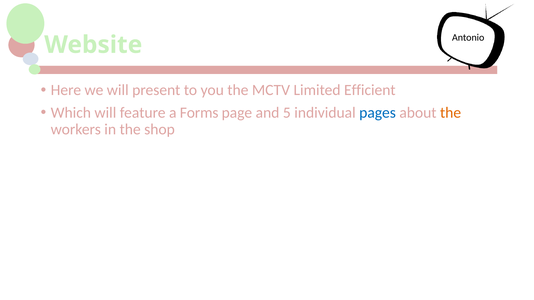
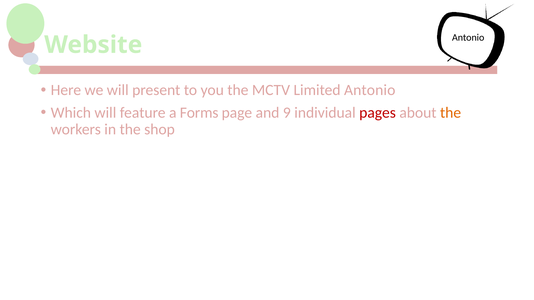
Limited Efficient: Efficient -> Antonio (370, 90)
5: 5 -> 9 (287, 113)
pages colour: blue -> red (378, 113)
